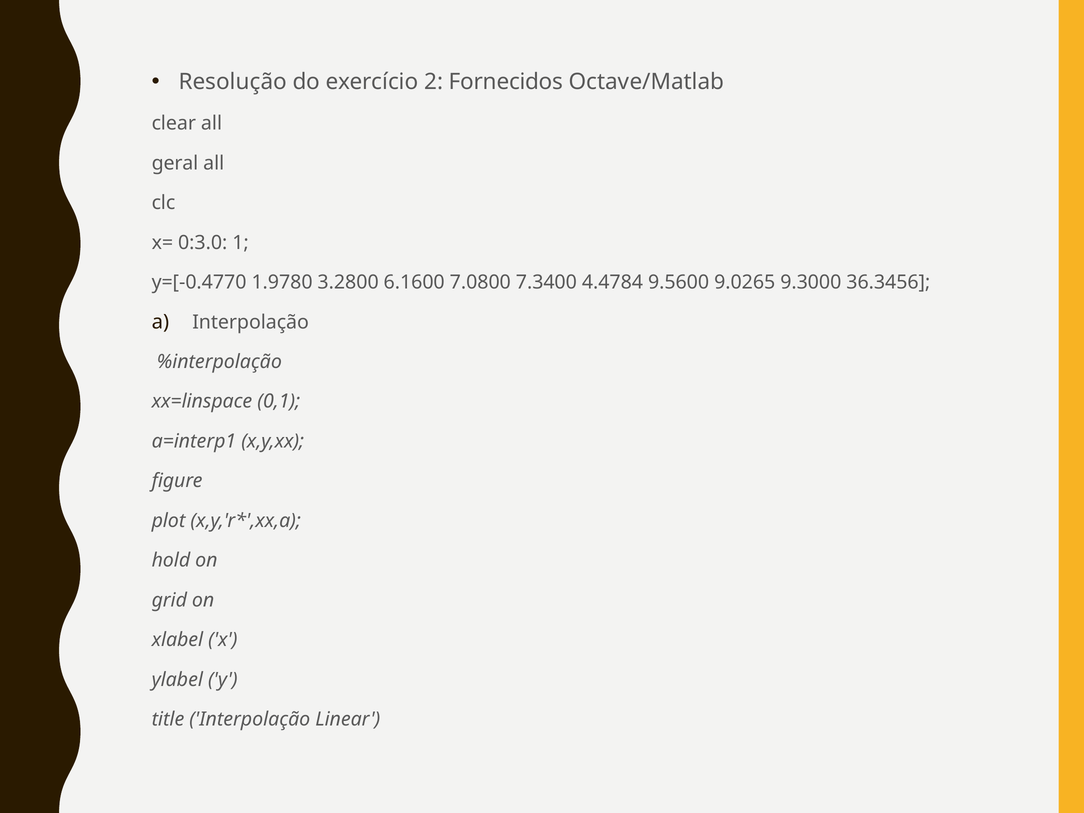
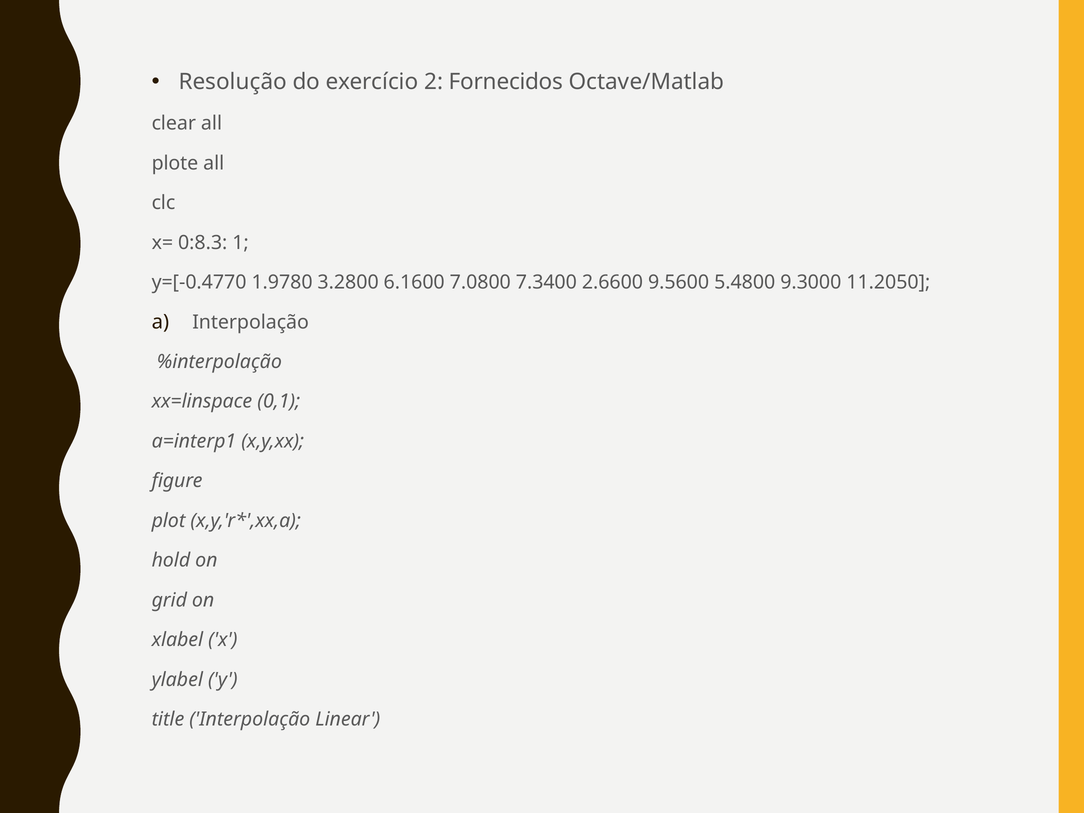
geral: geral -> plote (175, 163)
0:3.0: 0:3.0 -> 0:8.3 (203, 243)
4.4784: 4.4784 -> 2.6600 (612, 282)
9.0265: 9.0265 -> 5.4800 (745, 282)
36.3456: 36.3456 -> 11.2050 (888, 282)
